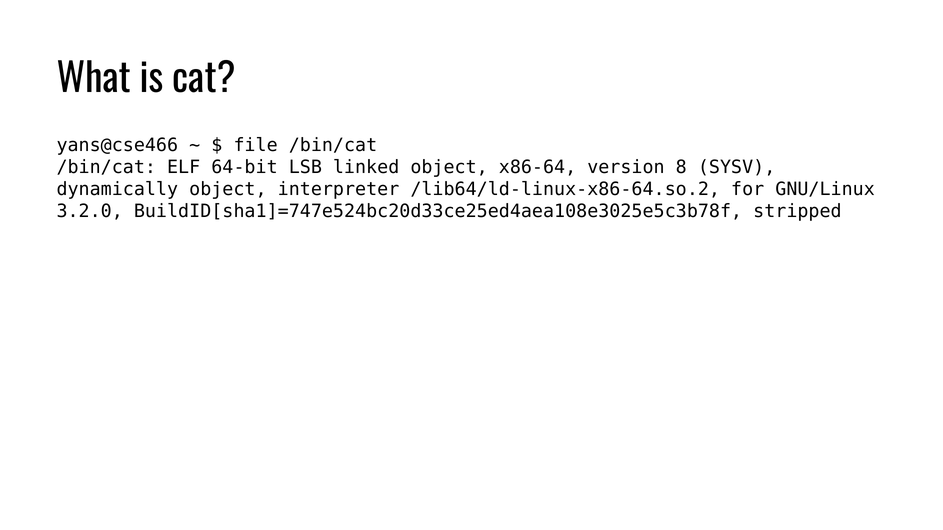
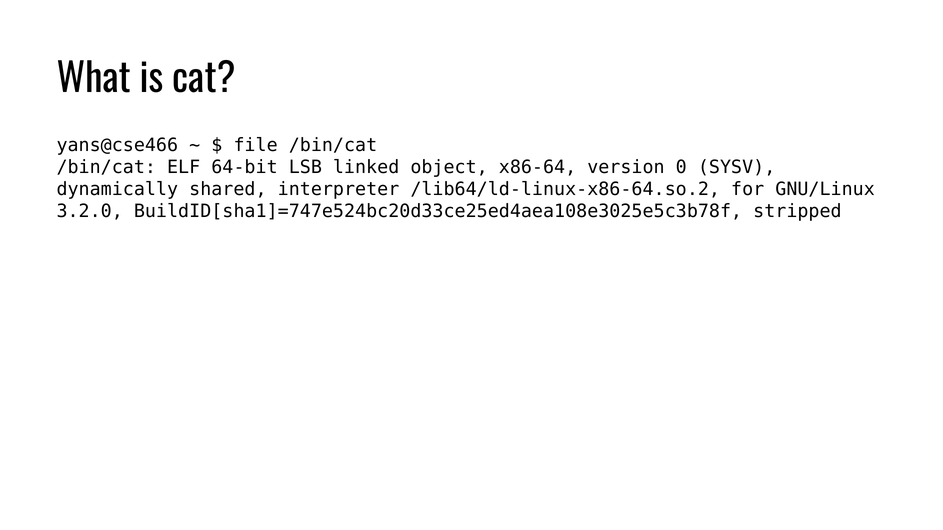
8: 8 -> 0 (681, 168)
dynamically object: object -> shared (228, 190)
